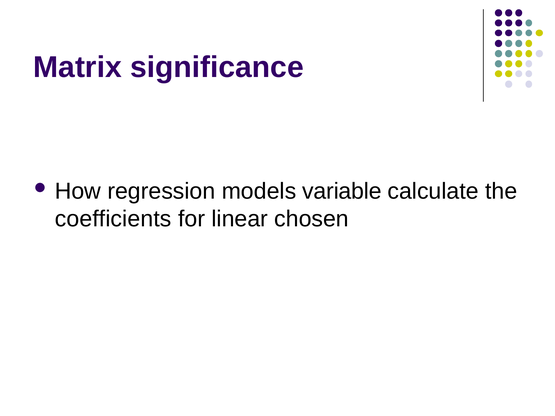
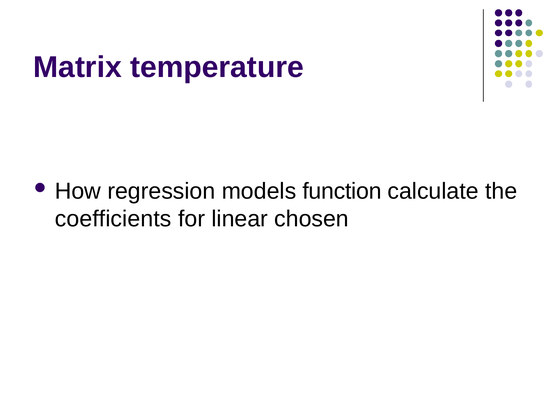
significance: significance -> temperature (217, 67)
variable: variable -> function (342, 191)
